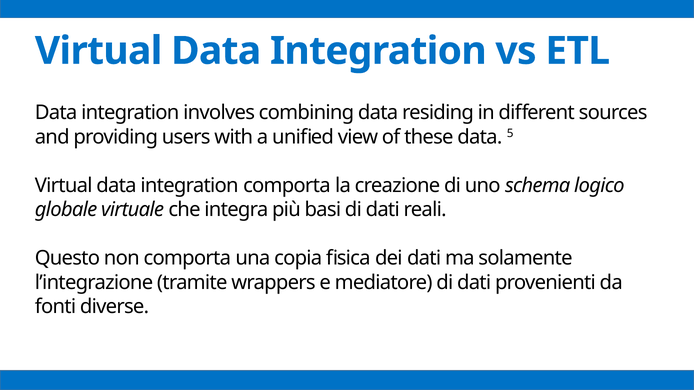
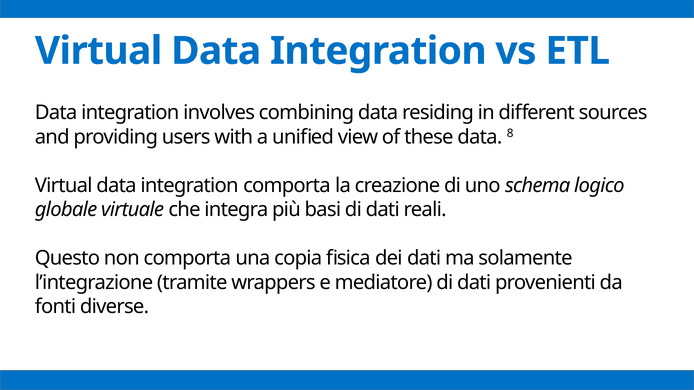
5: 5 -> 8 (510, 134)
